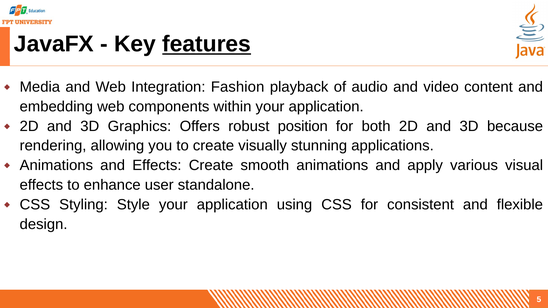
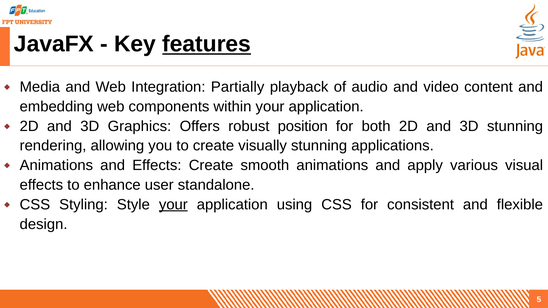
Fashion: Fashion -> Partially (238, 87)
3D because: because -> stunning (515, 126)
your underline: none -> present (173, 205)
